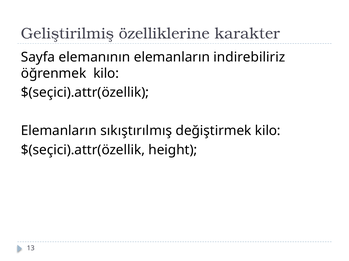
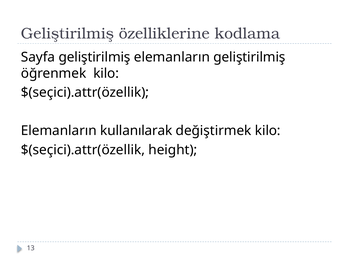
karakter: karakter -> kodlama (247, 34)
Sayfa elemanının: elemanının -> geliştirilmiş (95, 57)
elemanların indirebiliriz: indirebiliriz -> geliştirilmiş (249, 57)
sıkıştırılmış: sıkıştırılmış -> kullanılarak (136, 131)
